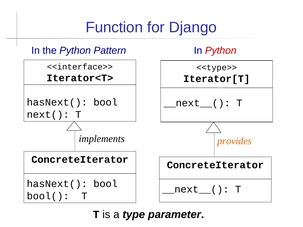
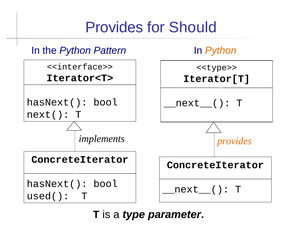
Function: Function -> Provides (114, 27)
Django: Django -> Should (193, 27)
Python colour: red -> orange (221, 51)
bool(: bool( -> used( (48, 196)
